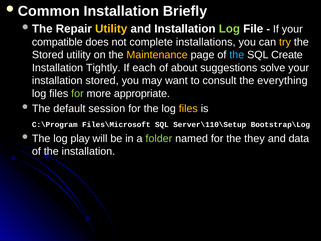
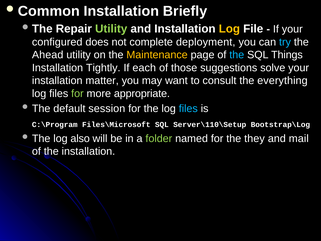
Utility colour: yellow -> light green (111, 29)
Log colour: light green -> yellow (229, 29)
compatible: compatible -> configured (57, 42)
installations: installations -> deployment (206, 42)
try colour: yellow -> light blue (285, 42)
Stored: Stored -> Ahead (48, 55)
Create: Create -> Things (287, 55)
about: about -> those (184, 68)
installation stored: stored -> matter (102, 81)
files colour: yellow -> light blue (188, 108)
play: play -> also (80, 138)
data: data -> mail (299, 138)
